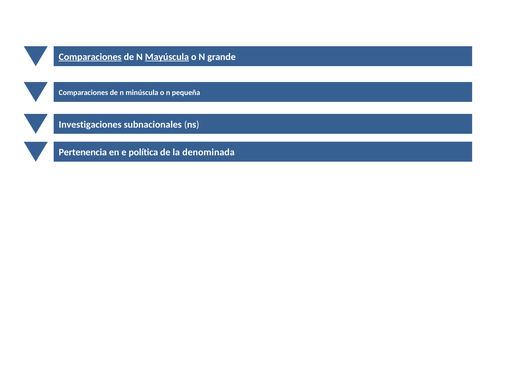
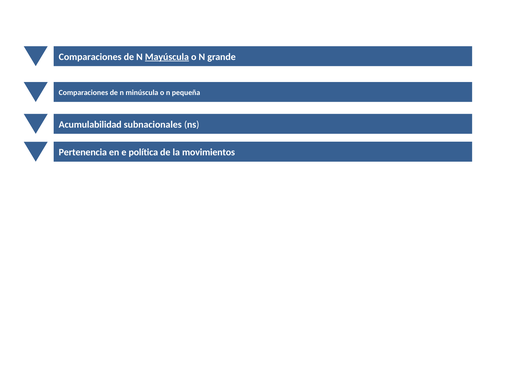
Comparaciones underline: present -> none (90, 57)
Investigaciones: Investigaciones -> Acumulabilidad (90, 125)
denominada: denominada -> movimientos (209, 153)
